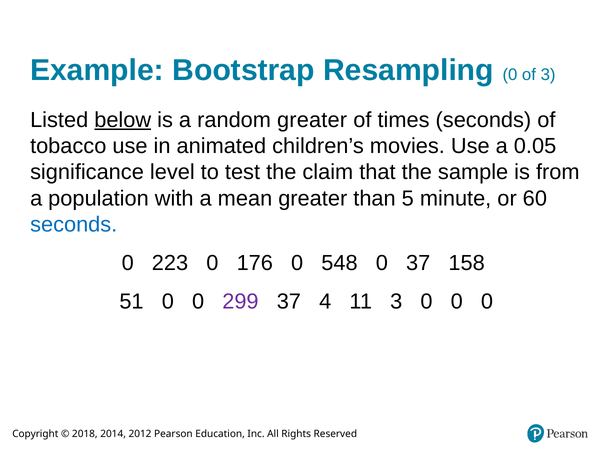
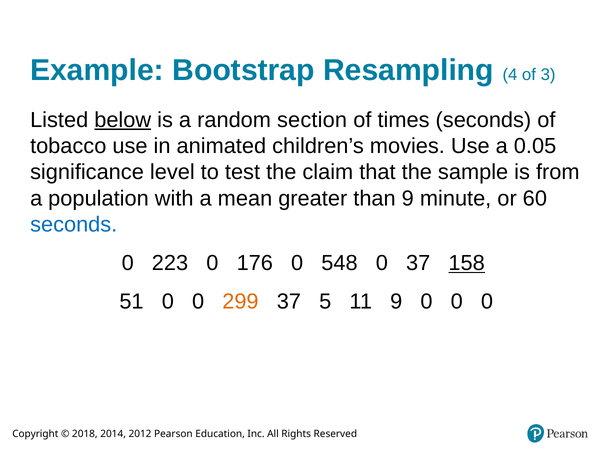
Resampling 0: 0 -> 4 (510, 75)
random greater: greater -> section (312, 120)
than 5: 5 -> 9 (408, 198)
158 underline: none -> present (467, 263)
299 colour: purple -> orange (240, 302)
4: 4 -> 5 (325, 302)
11 3: 3 -> 9 (396, 302)
